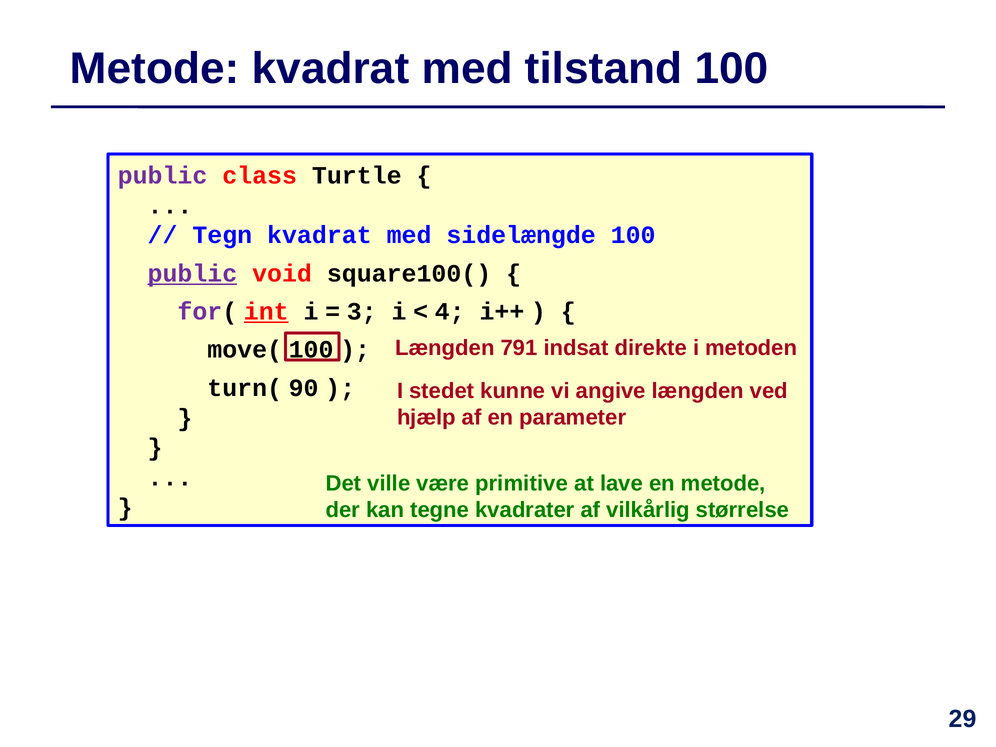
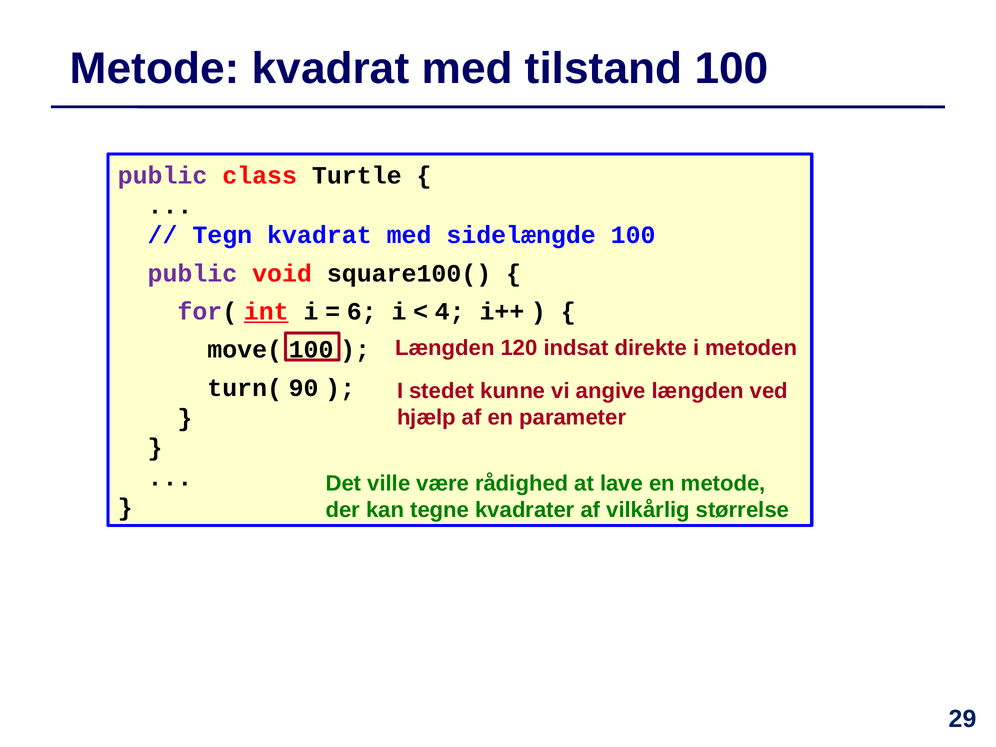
public underline: present -> none (192, 273)
3: 3 -> 6 (362, 312)
791: 791 -> 120 (519, 348)
primitive: primitive -> rådighed (522, 483)
